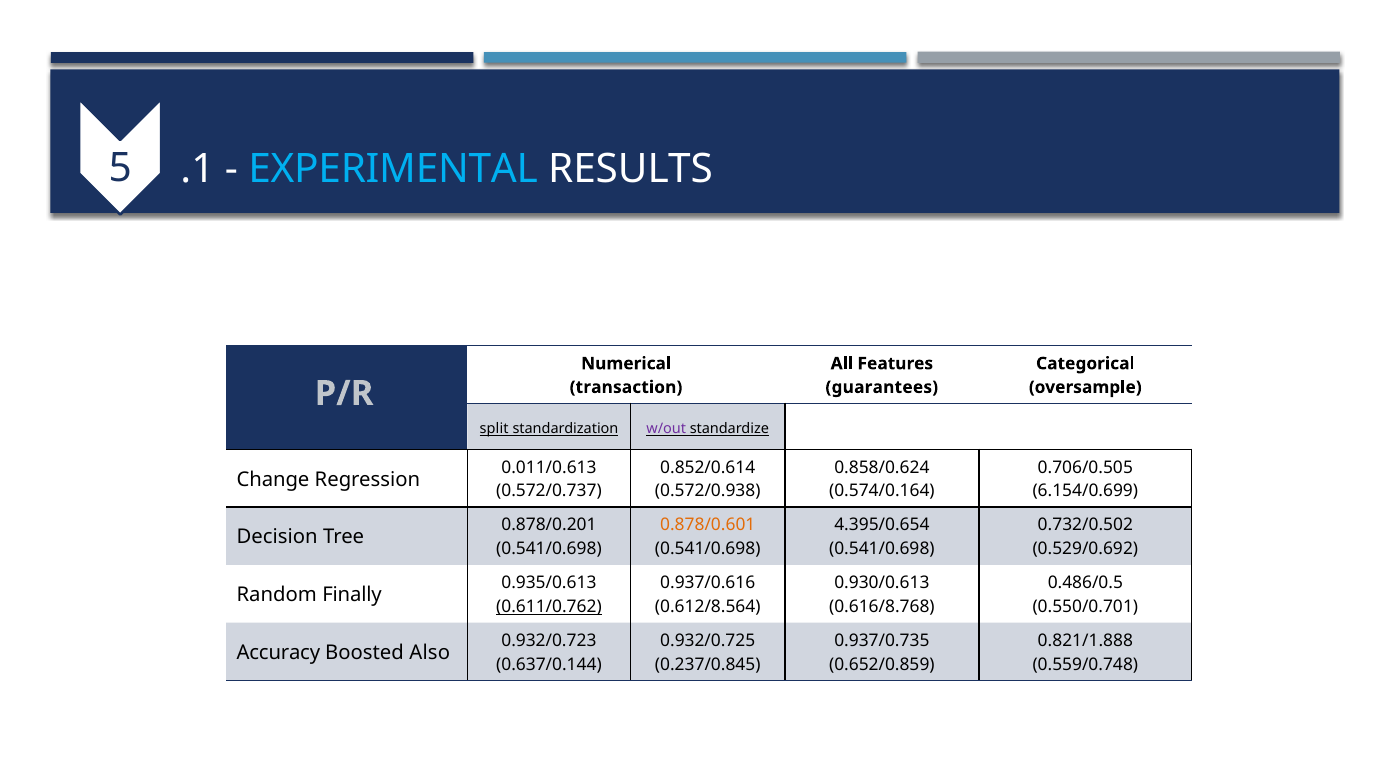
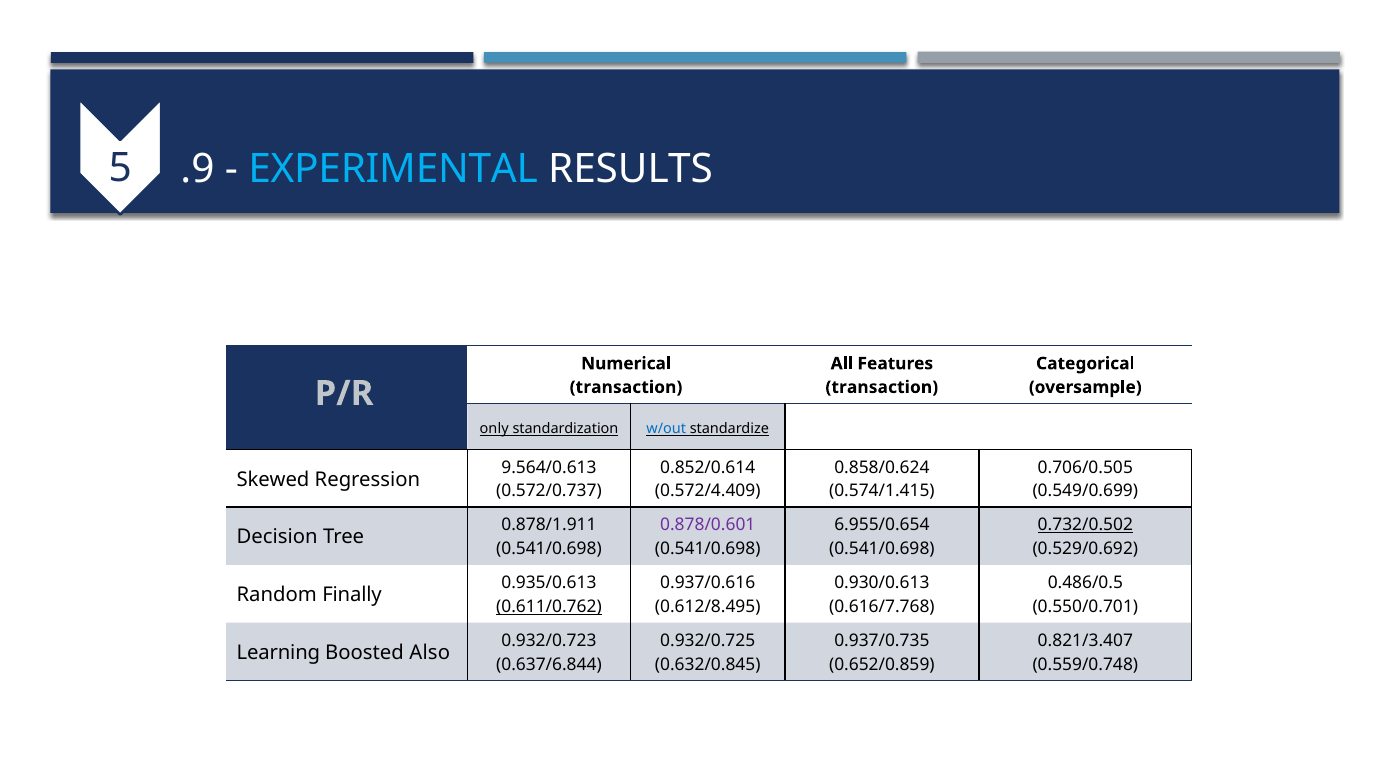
.1: .1 -> .9 (197, 169)
guarantees: guarantees -> transaction (882, 387)
split: split -> only (494, 429)
w/out colour: purple -> blue (666, 429)
0.011/0.613: 0.011/0.613 -> 9.564/0.613 (549, 467)
Change: Change -> Skewed (273, 479)
0.572/0.938: 0.572/0.938 -> 0.572/4.409 (708, 491)
0.574/0.164: 0.574/0.164 -> 0.574/1.415 (882, 491)
6.154/0.699: 6.154/0.699 -> 0.549/0.699 (1085, 491)
0.878/0.201: 0.878/0.201 -> 0.878/1.911 (549, 525)
0.878/0.601 colour: orange -> purple (708, 525)
4.395/0.654: 4.395/0.654 -> 6.955/0.654 (882, 525)
0.732/0.502 underline: none -> present (1085, 525)
0.612/8.564: 0.612/8.564 -> 0.612/8.495 (708, 606)
0.616/8.768: 0.616/8.768 -> 0.616/7.768 (882, 606)
0.821/1.888: 0.821/1.888 -> 0.821/3.407 (1085, 640)
Accuracy: Accuracy -> Learning (278, 652)
0.637/0.144: 0.637/0.144 -> 0.637/6.844 (549, 664)
0.237/0.845: 0.237/0.845 -> 0.632/0.845 (708, 664)
